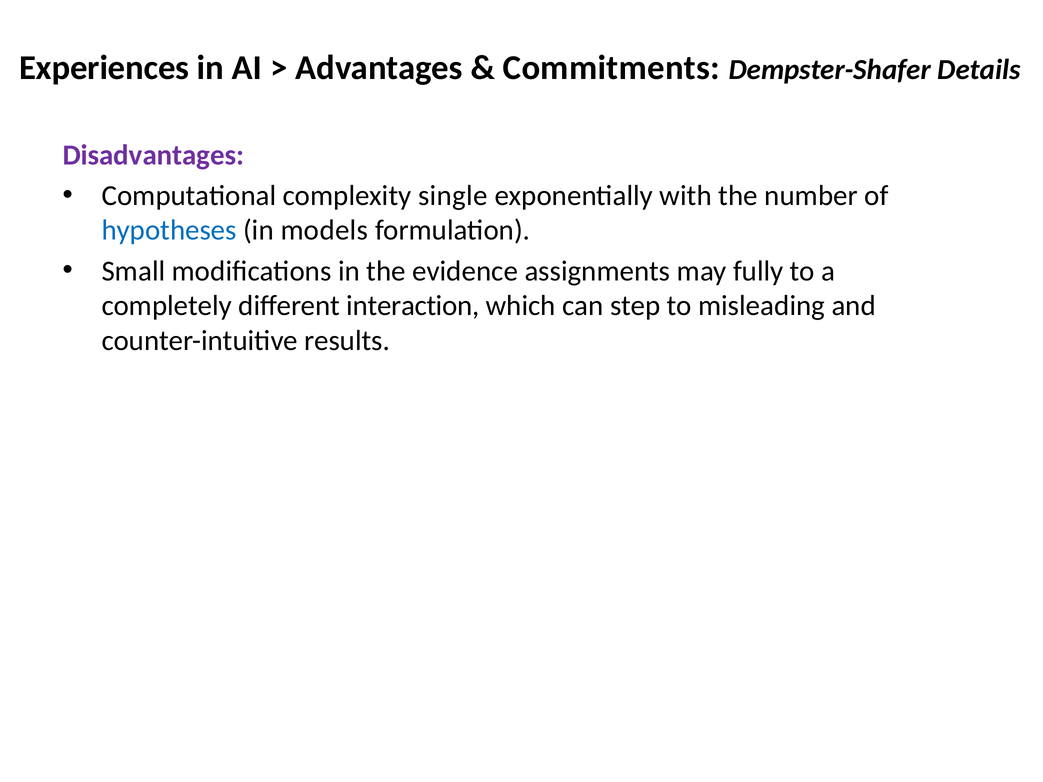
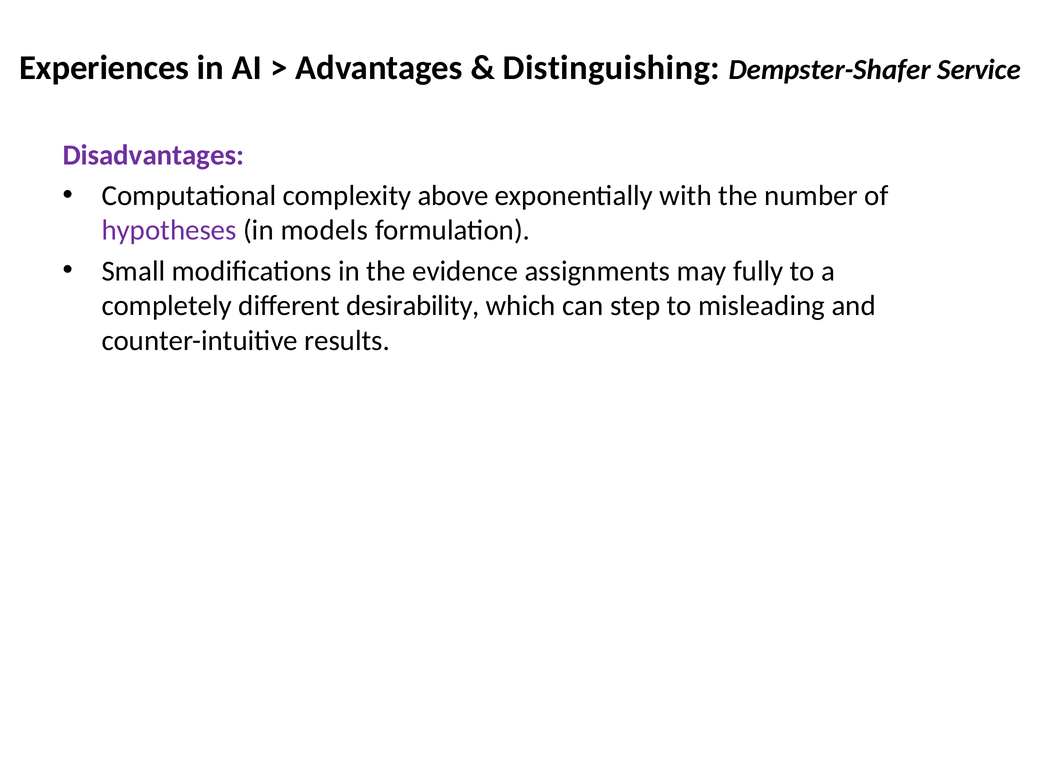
Commitments: Commitments -> Distinguishing (611, 68)
Details: Details -> Service (979, 70)
single: single -> above (453, 196)
hypotheses colour: blue -> purple (169, 230)
interaction: interaction -> desirability (413, 306)
